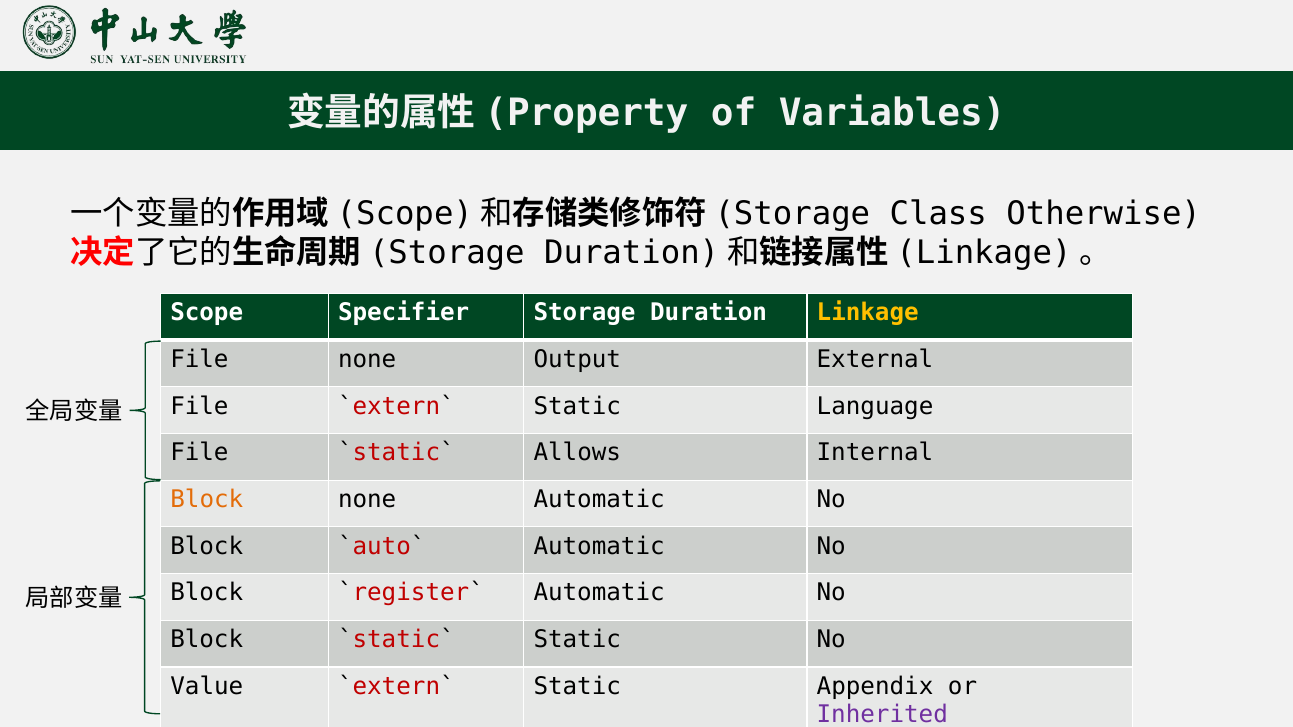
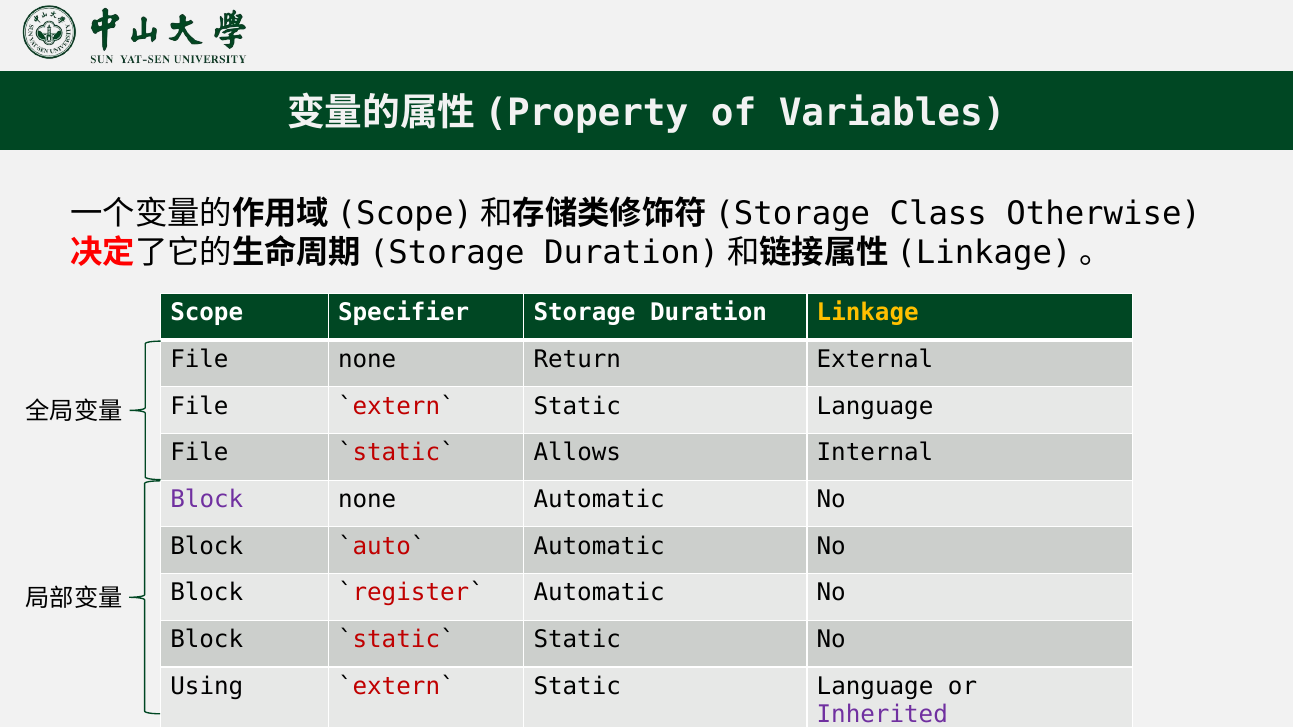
Output: Output -> Return (577, 360)
Block colour: orange -> purple (207, 500)
Value: Value -> Using (207, 687)
Appendix: Appendix -> Language (875, 687)
